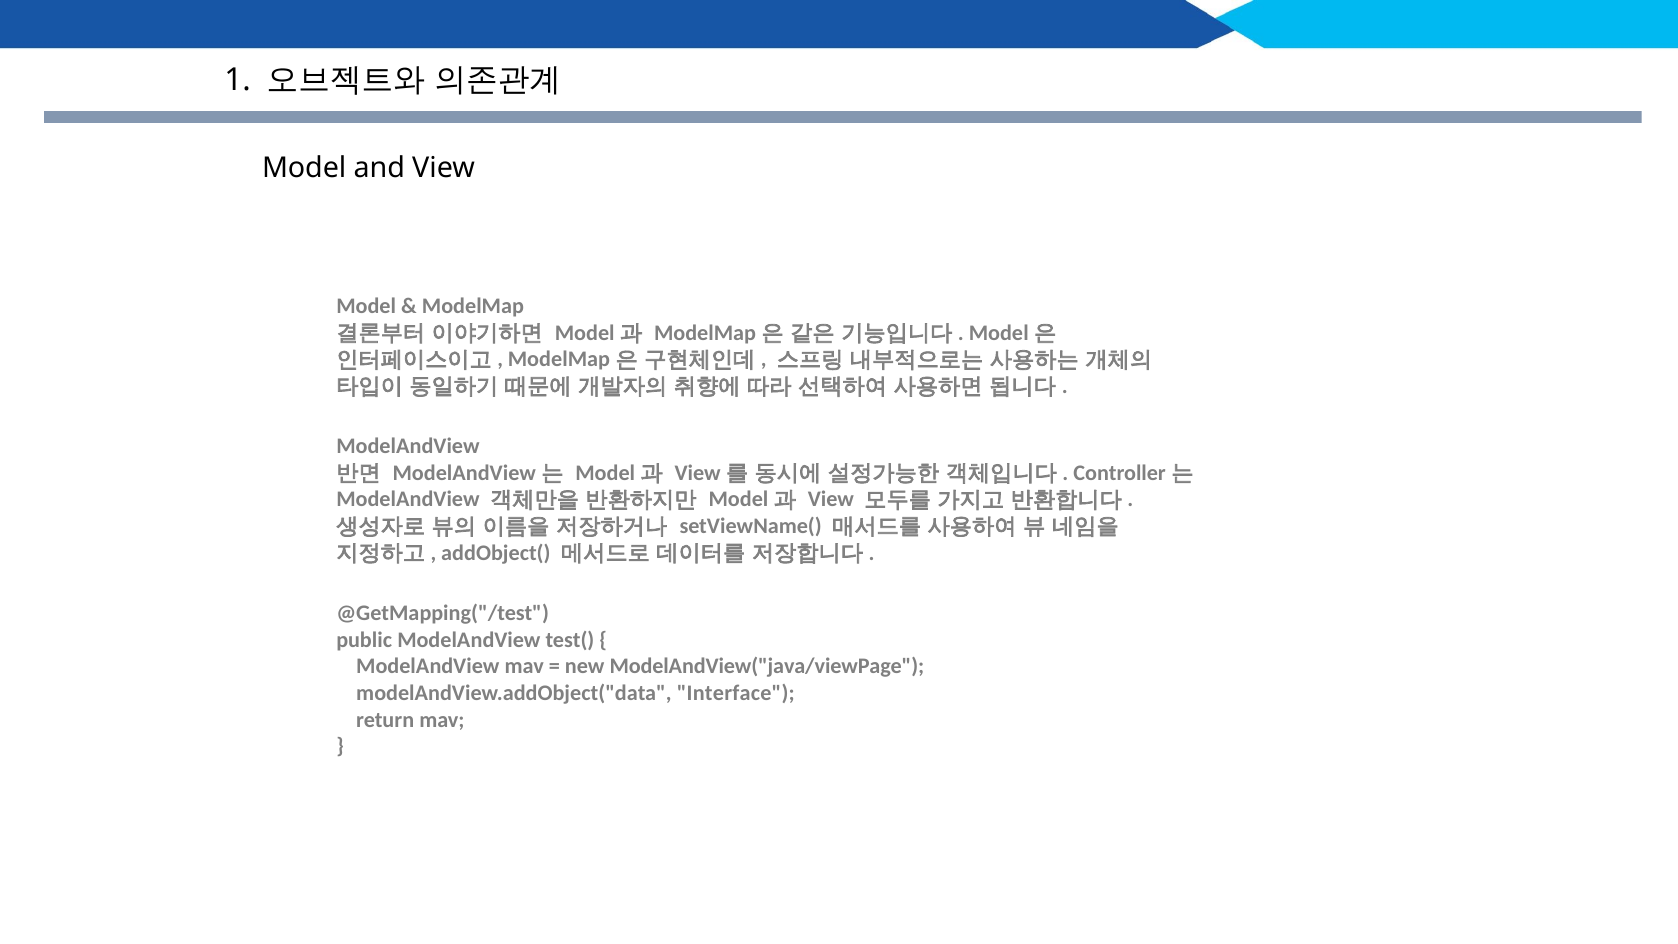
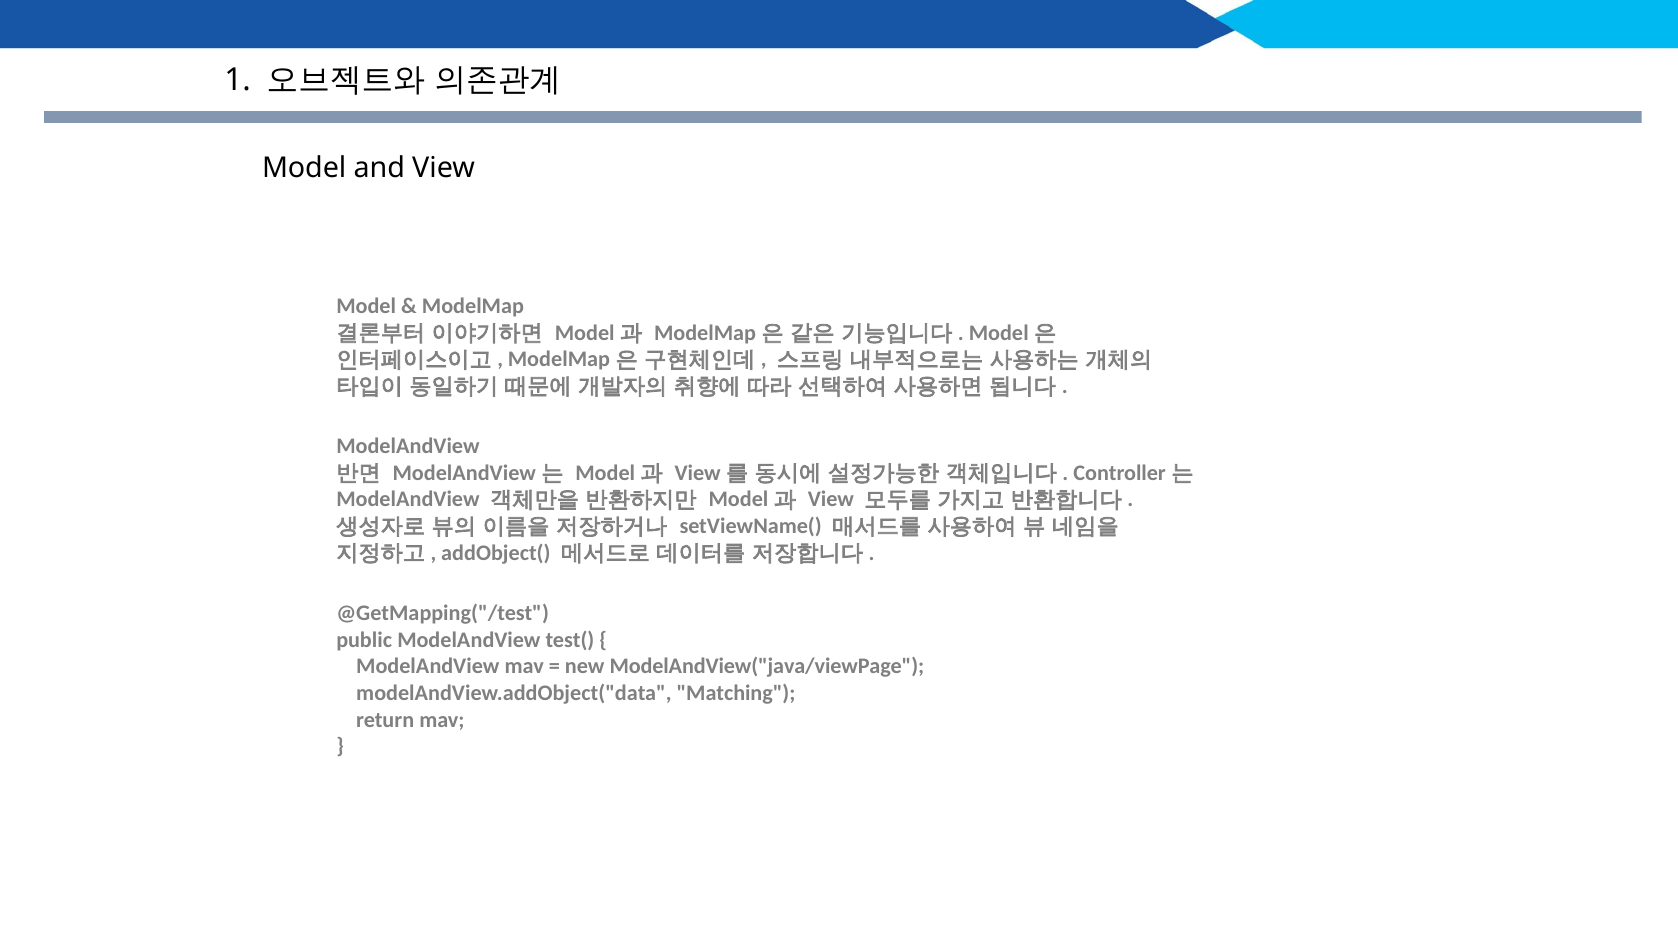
Interface: Interface -> Matching (736, 693)
